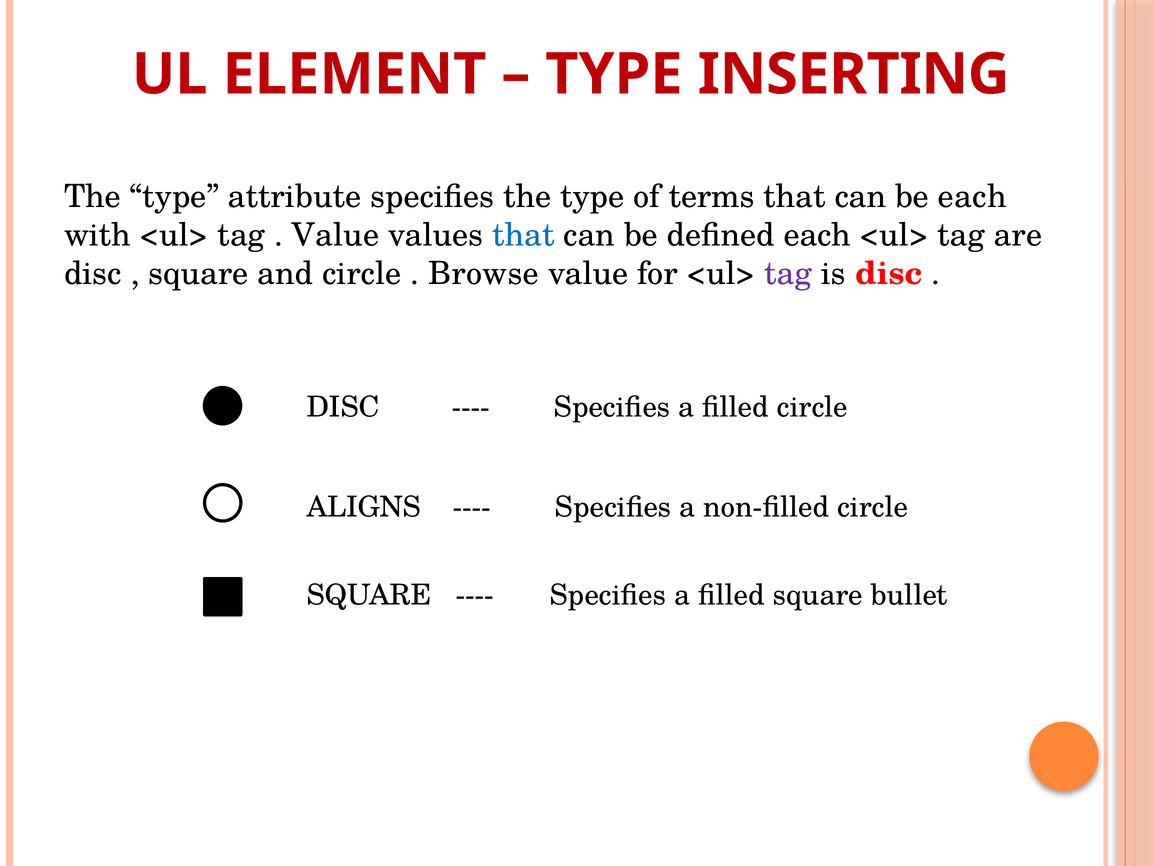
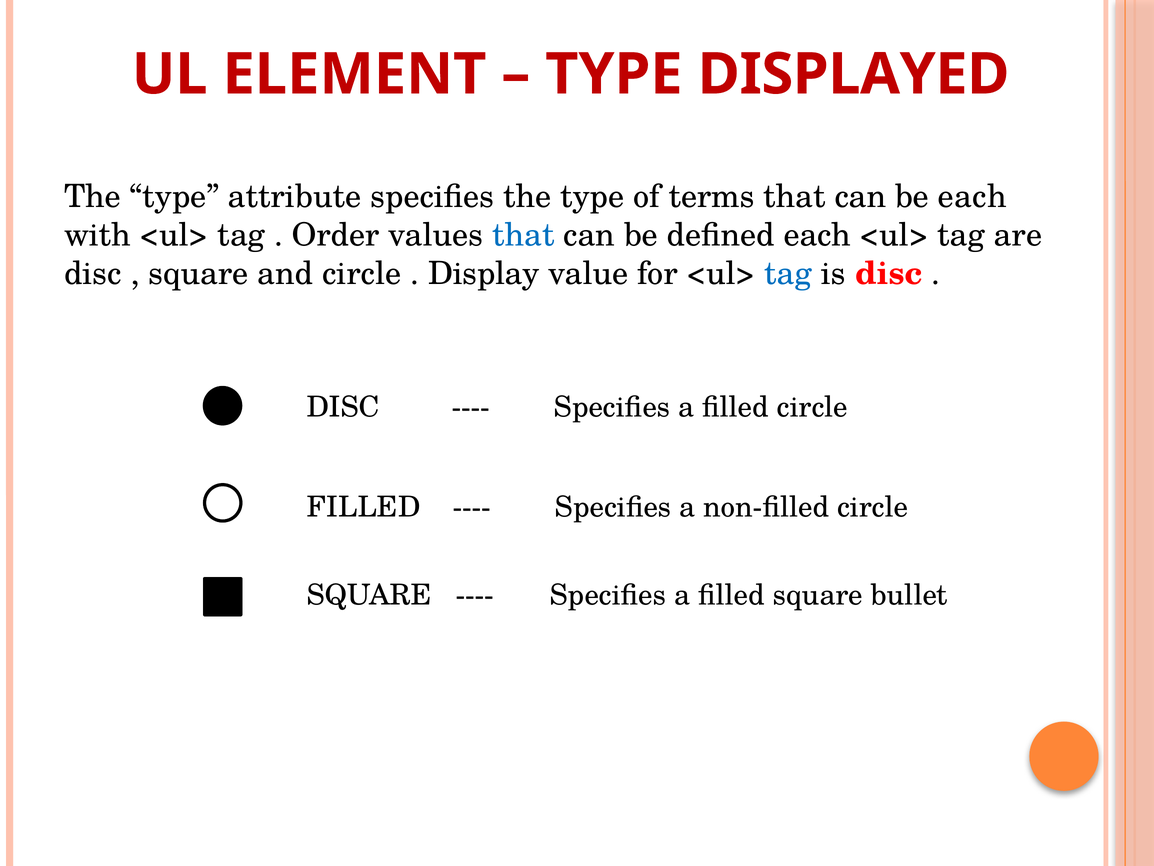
INSERTING: INSERTING -> DISPLAYED (854, 74)
Value: Value -> Order (336, 235)
Browse: Browse -> Display (484, 273)
tag colour: purple -> blue (788, 273)
ALIGNS: ALIGNS -> FILLED (364, 507)
